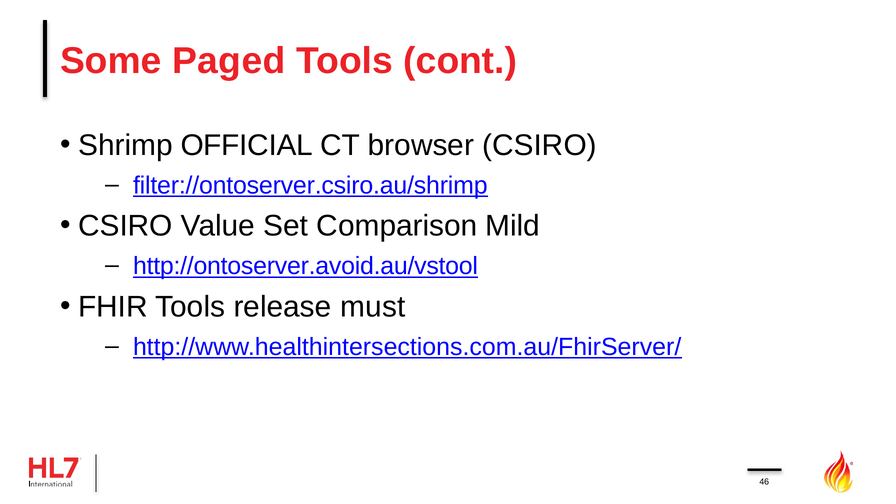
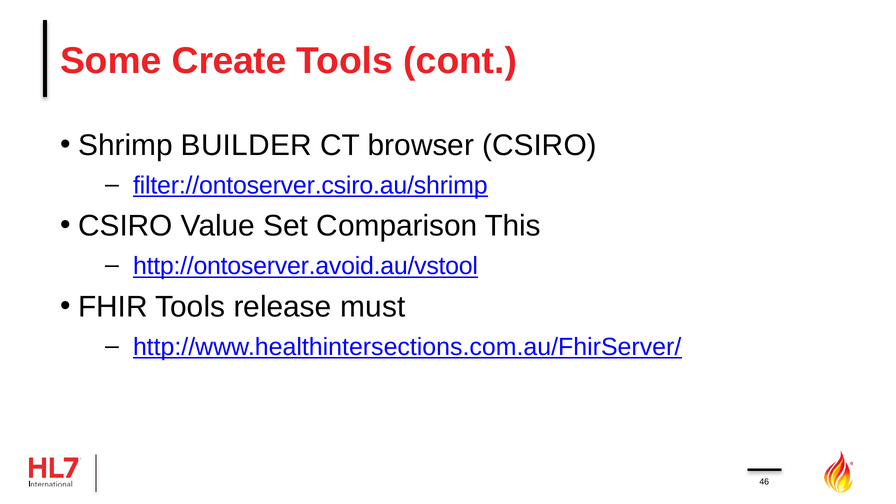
Paged: Paged -> Create (229, 61)
OFFICIAL: OFFICIAL -> BUILDER (246, 145)
Mild: Mild -> This (513, 226)
